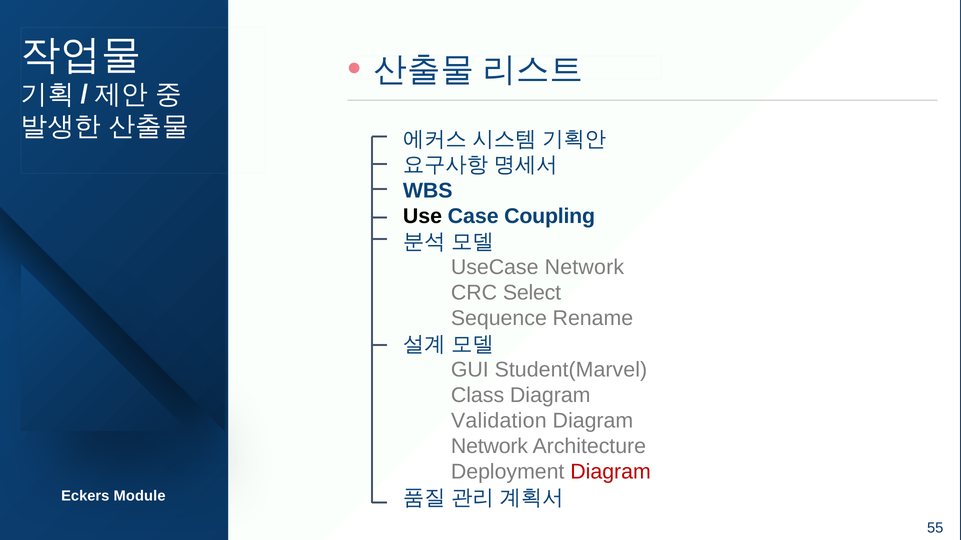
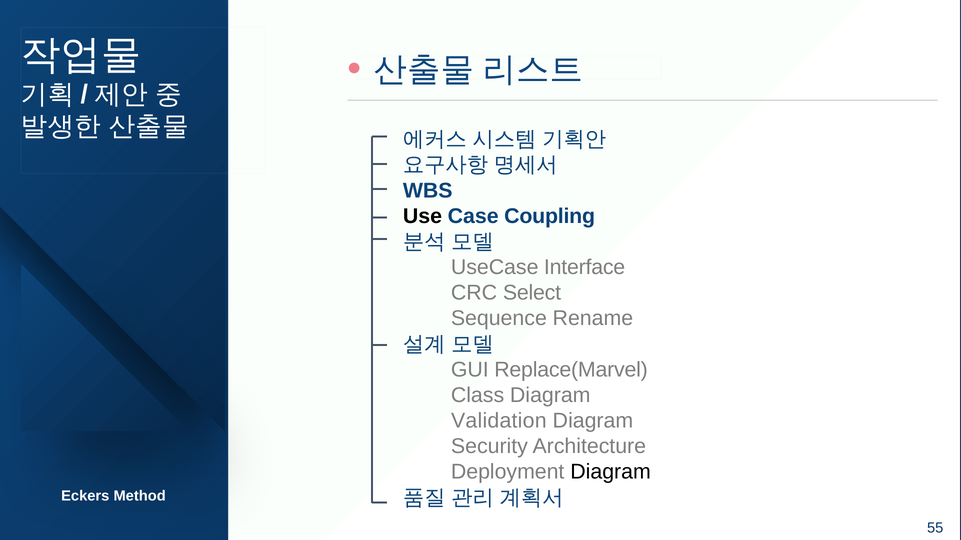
UseCase Network: Network -> Interface (585, 268)
Student(Marvel: Student(Marvel -> Replace(Marvel (571, 370)
Network: Network -> Security (489, 447)
Diagram colour: red -> black (611, 472)
Module: Module -> Method (140, 497)
